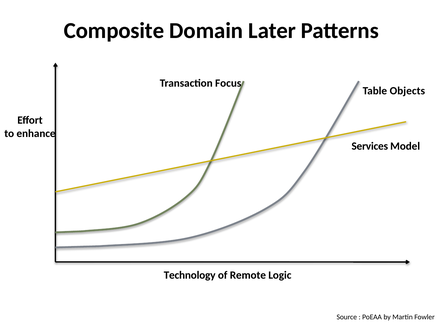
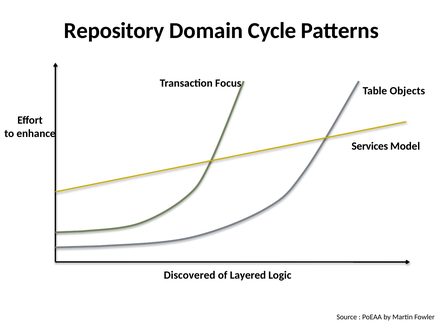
Composite: Composite -> Repository (114, 31)
Later: Later -> Cycle (272, 31)
Technology: Technology -> Discovered (190, 275)
Remote: Remote -> Layered (248, 275)
